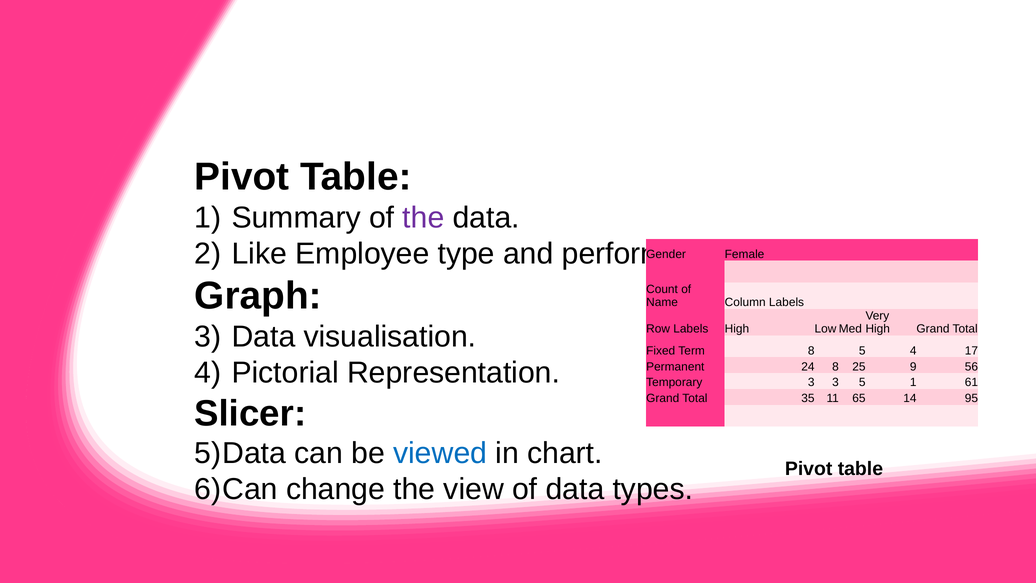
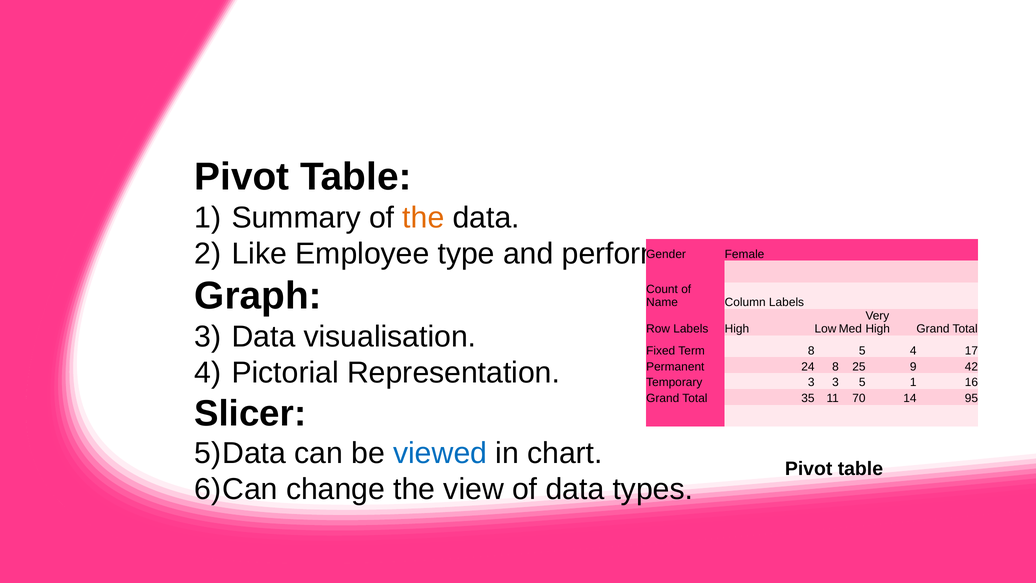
the colour: purple -> orange (423, 218)
56: 56 -> 42 (971, 366)
61: 61 -> 16 (971, 382)
65: 65 -> 70 (859, 398)
